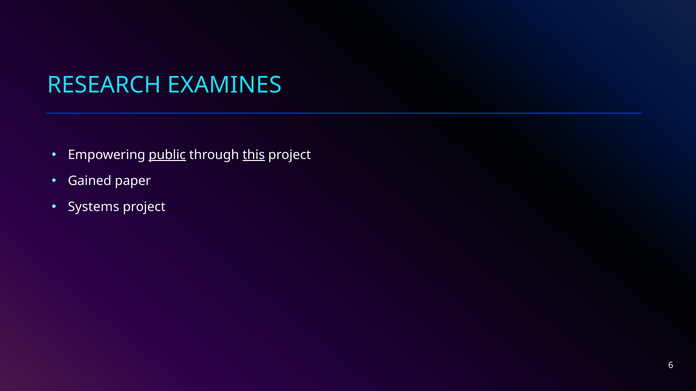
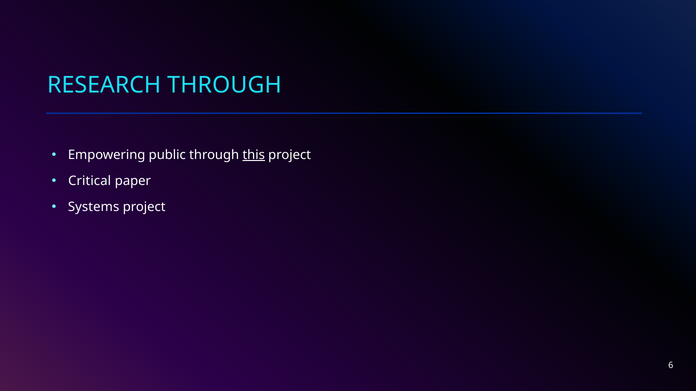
RESEARCH EXAMINES: EXAMINES -> THROUGH (225, 85)
public underline: present -> none (167, 155)
Gained: Gained -> Critical (90, 181)
